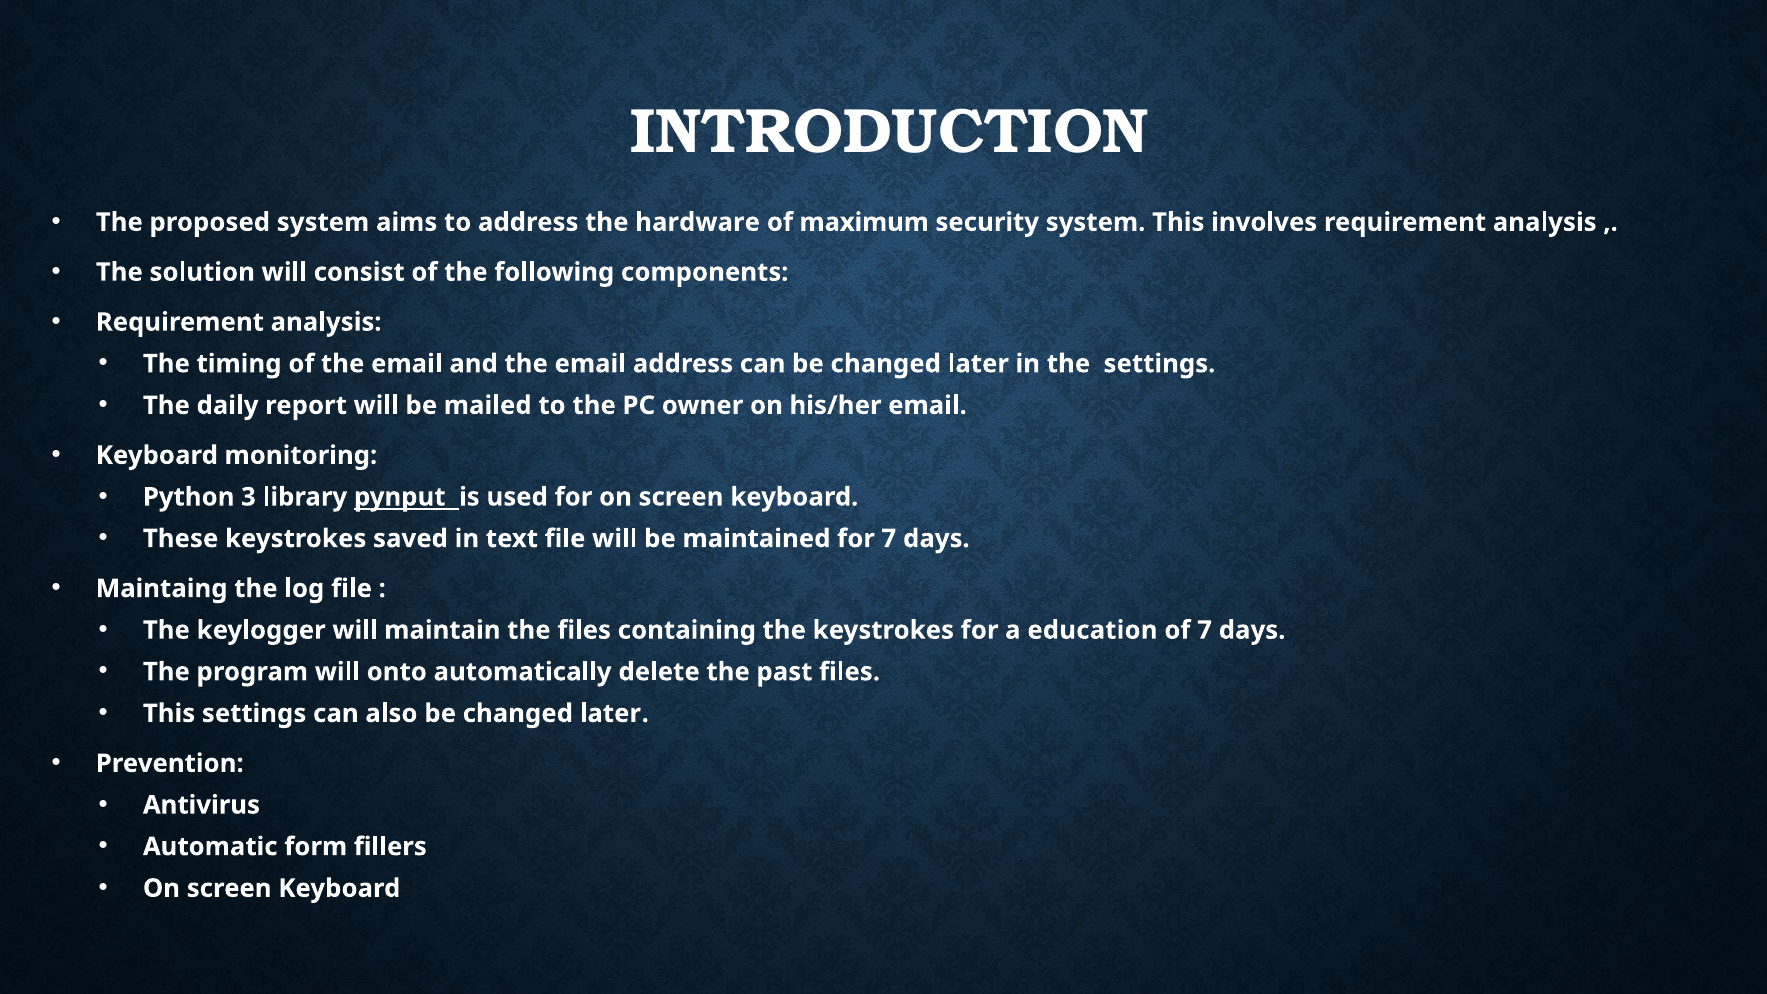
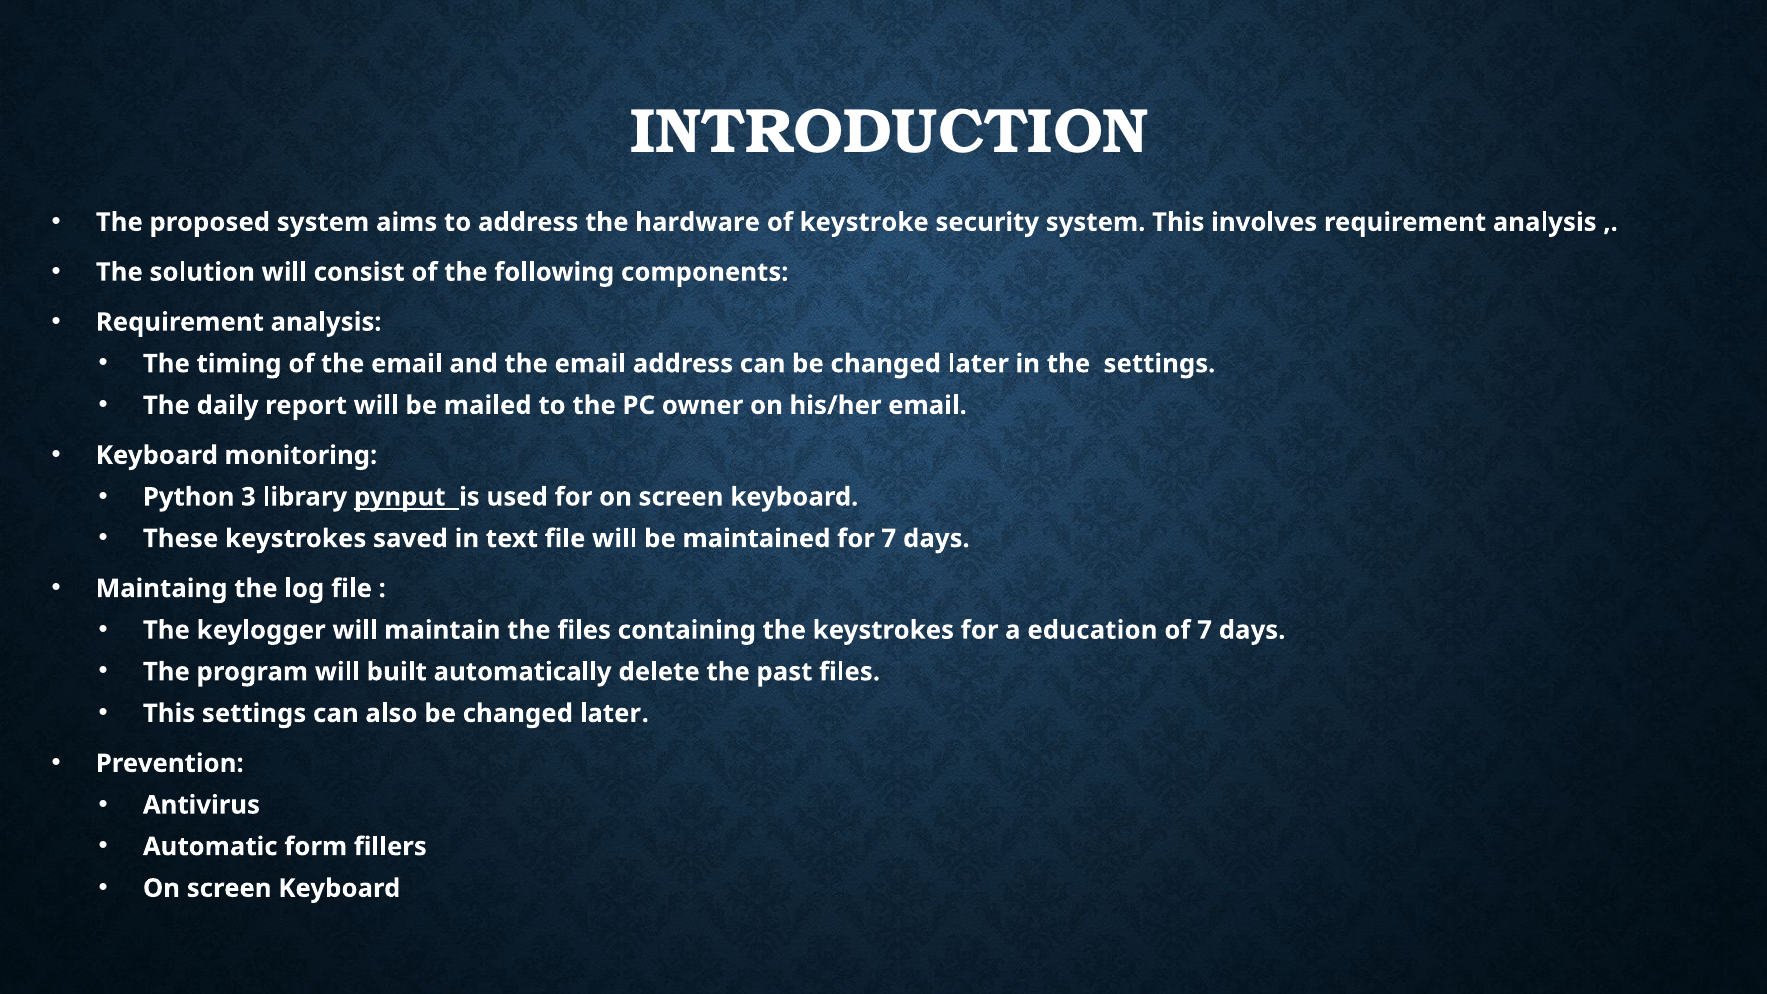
maximum: maximum -> keystroke (864, 222)
onto: onto -> built (397, 672)
